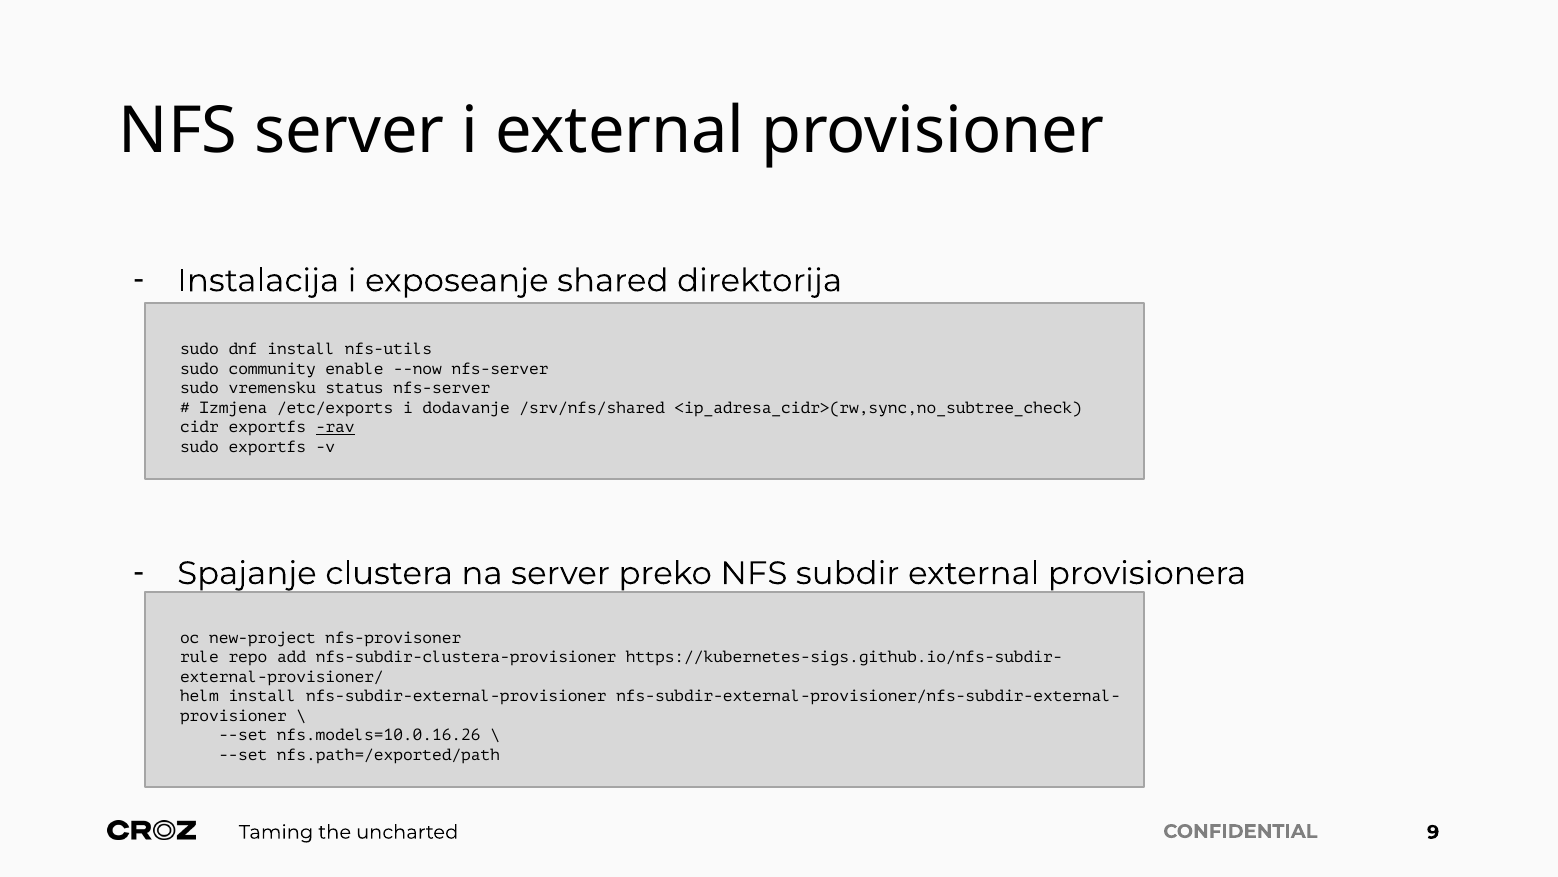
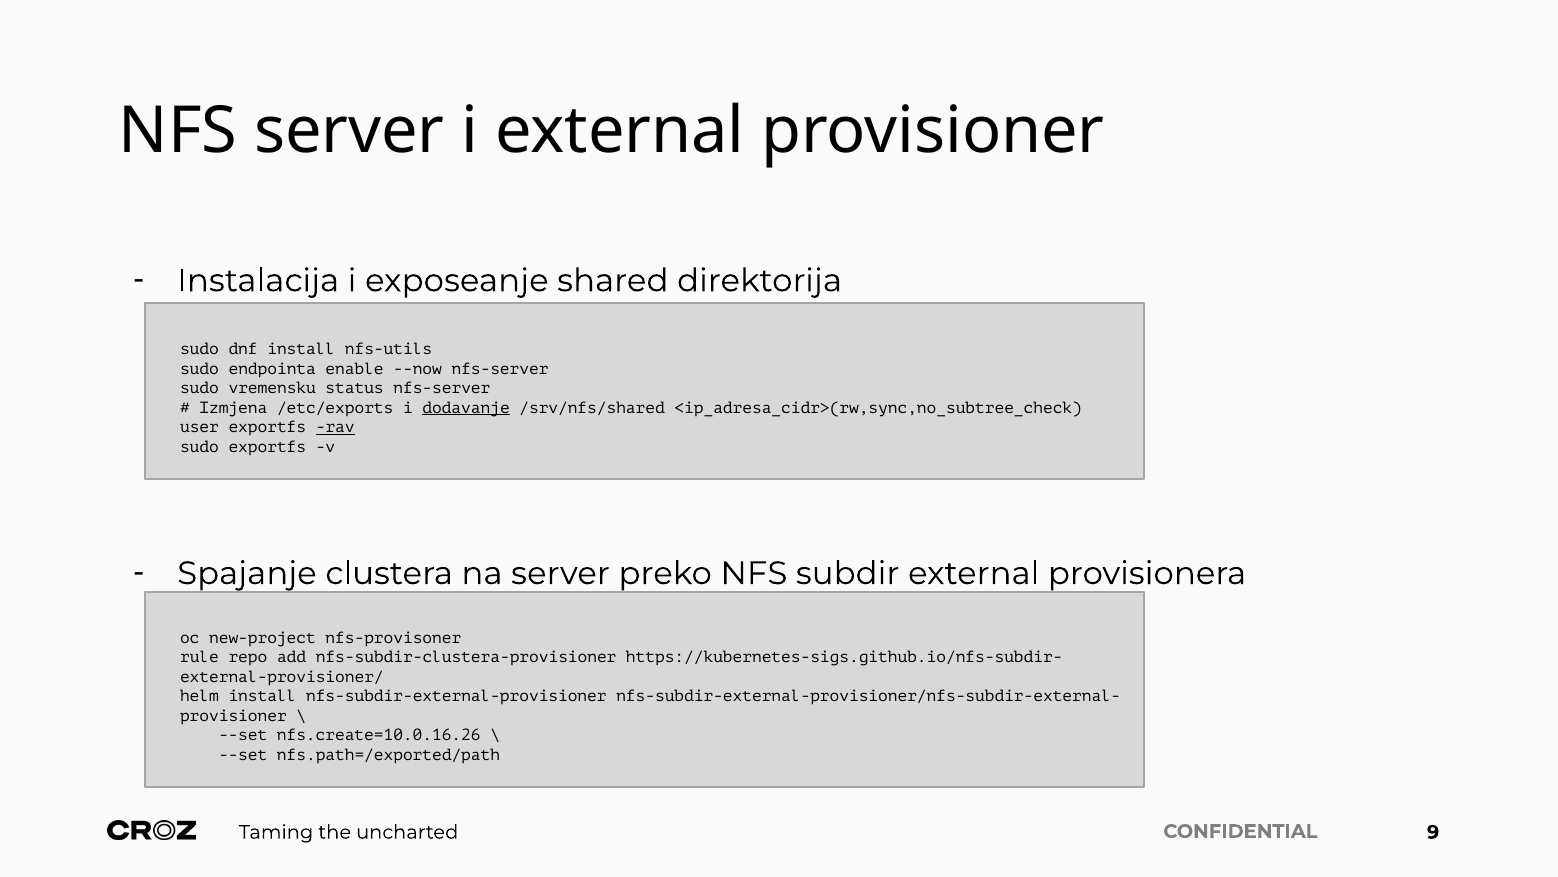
community: community -> endpointa (272, 368)
dodavanje underline: none -> present (466, 407)
cidr: cidr -> user (200, 427)
nfs.models=10.0.16.26: nfs.models=10.0.16.26 -> nfs.create=10.0.16.26 (379, 735)
